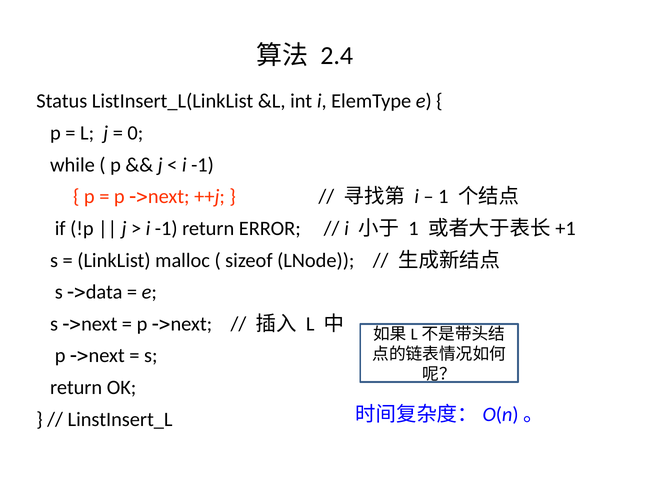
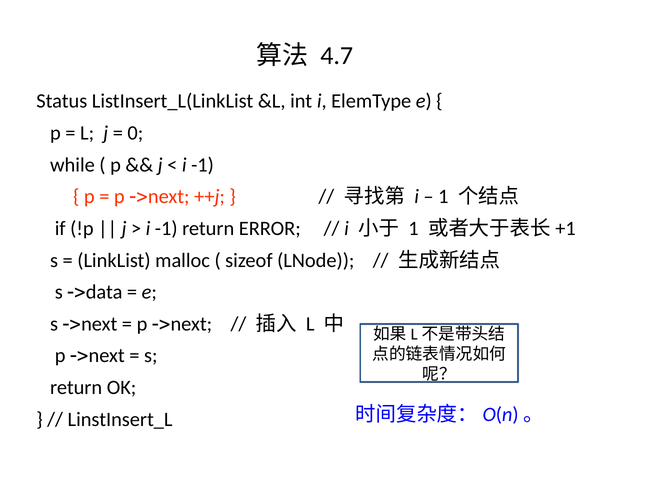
2.4: 2.4 -> 4.7 (337, 55)
